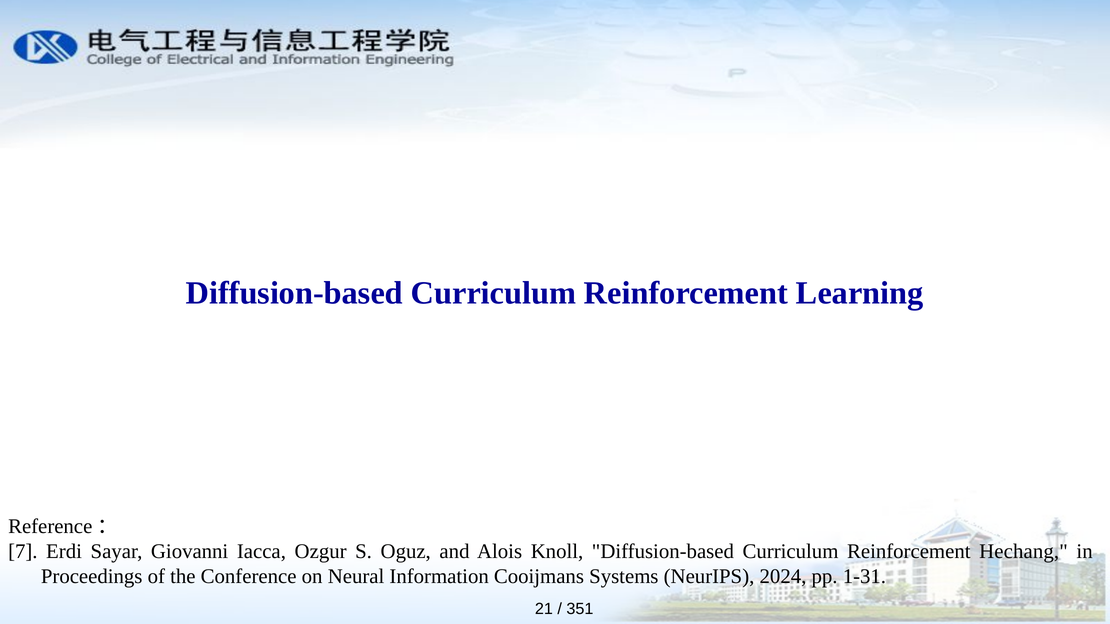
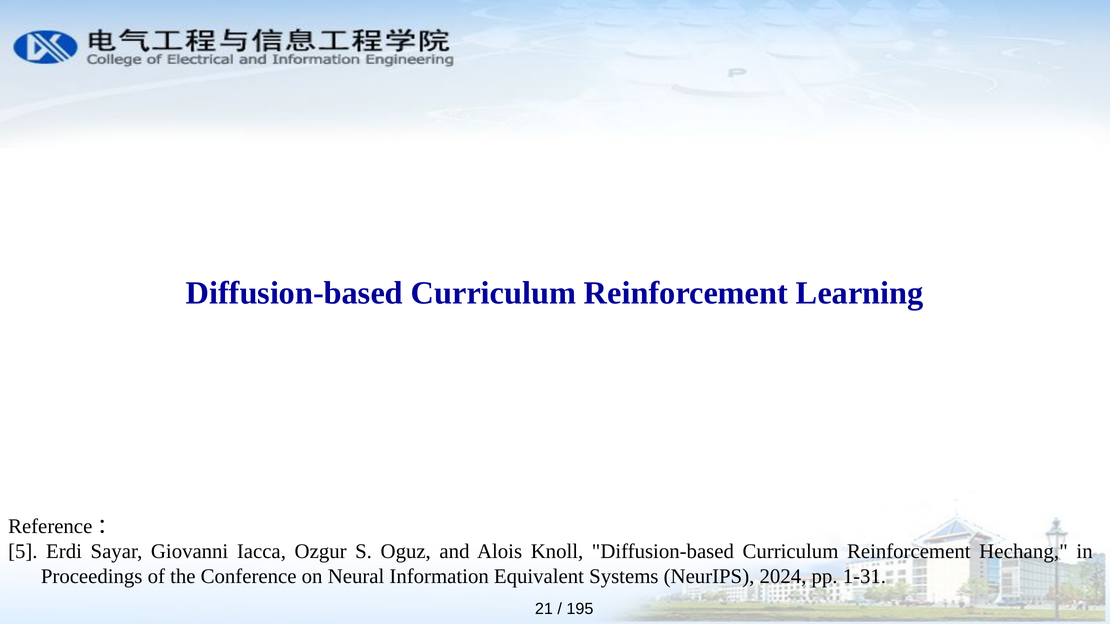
7: 7 -> 5 (23, 552)
Cooijmans: Cooijmans -> Equivalent (539, 577)
351: 351 -> 195 (580, 609)
